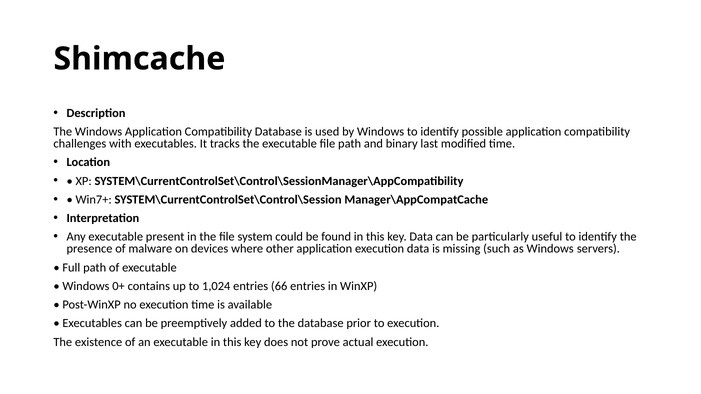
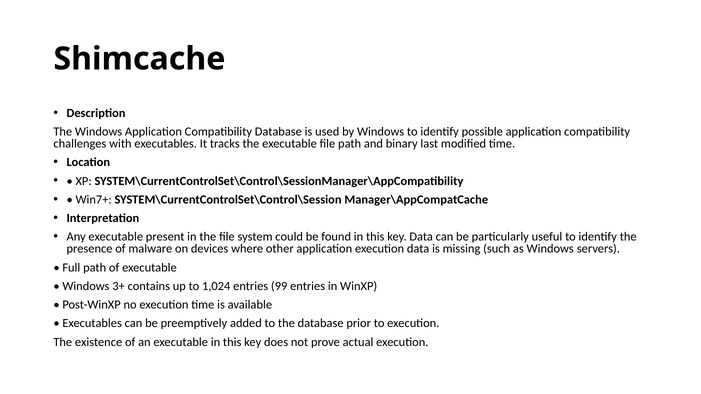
0+: 0+ -> 3+ (119, 286)
66: 66 -> 99 (279, 286)
